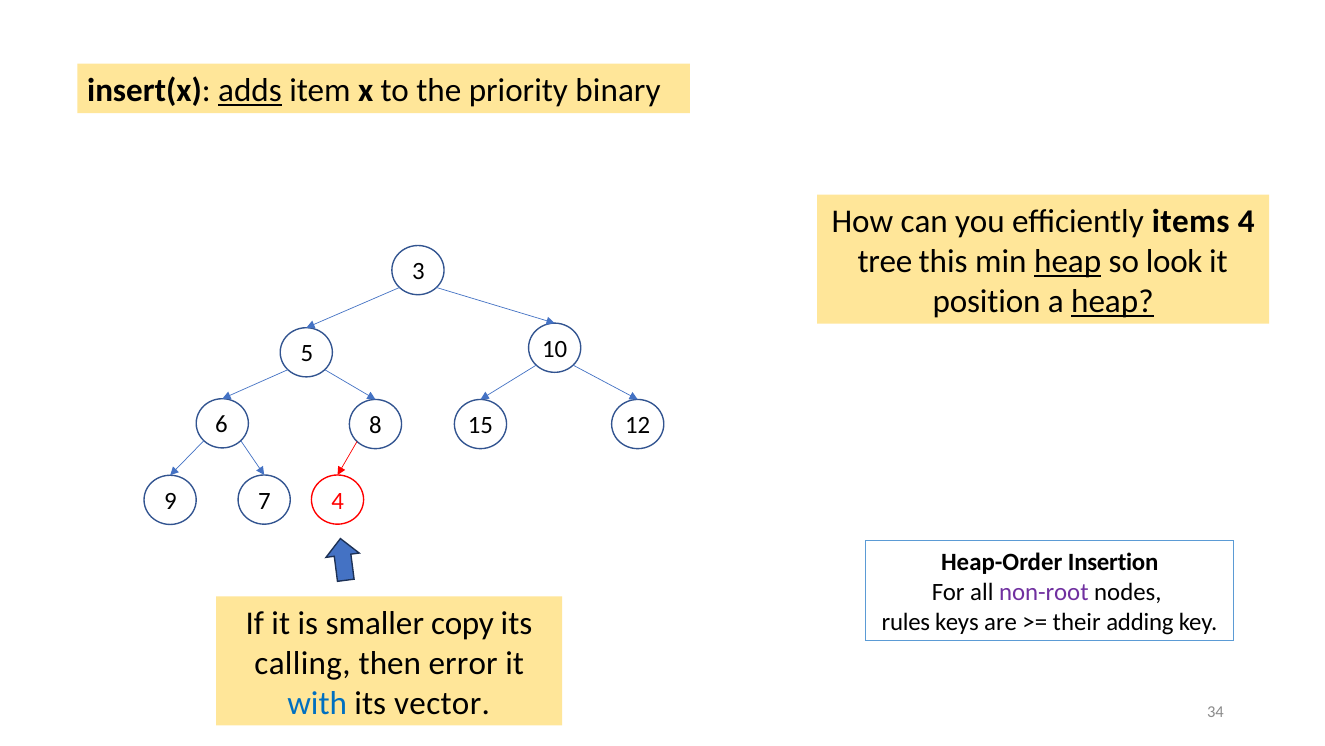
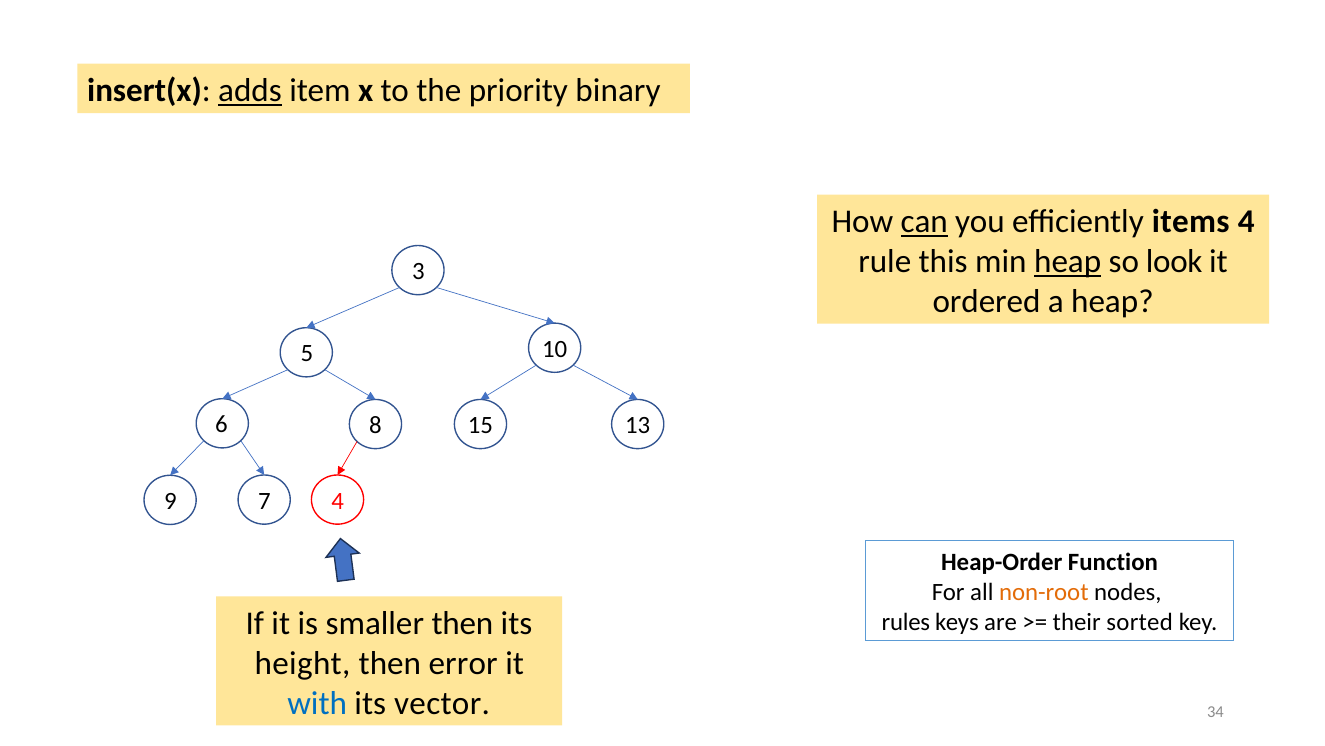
can underline: none -> present (924, 222)
tree: tree -> rule (885, 261)
position: position -> ordered (987, 301)
heap underline: present -> none (1112, 301)
12: 12 -> 13 (638, 425)
Insertion: Insertion -> Function (1113, 562)
non-root colour: purple -> orange (1044, 592)
smaller copy: copy -> then (462, 623)
adding: adding -> sorted (1140, 622)
calling: calling -> height (303, 663)
